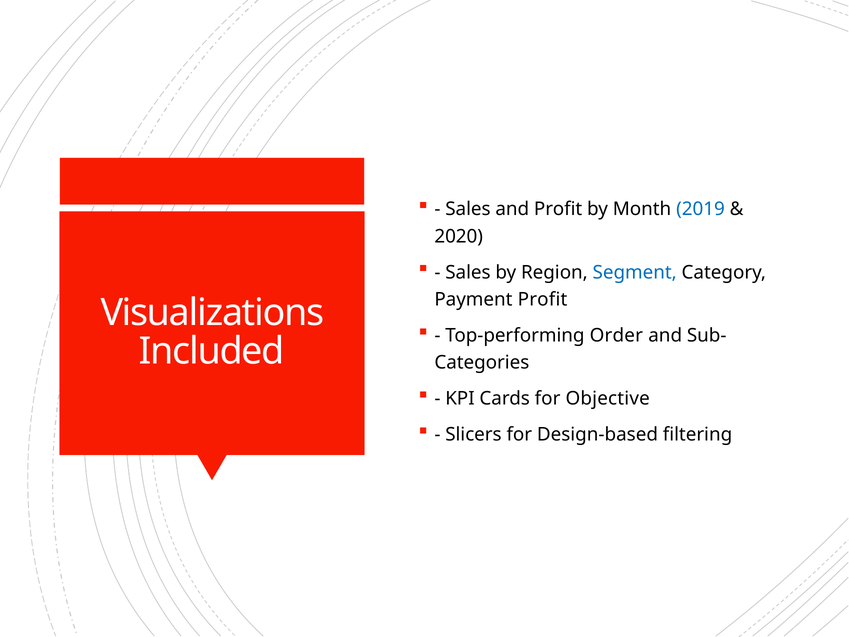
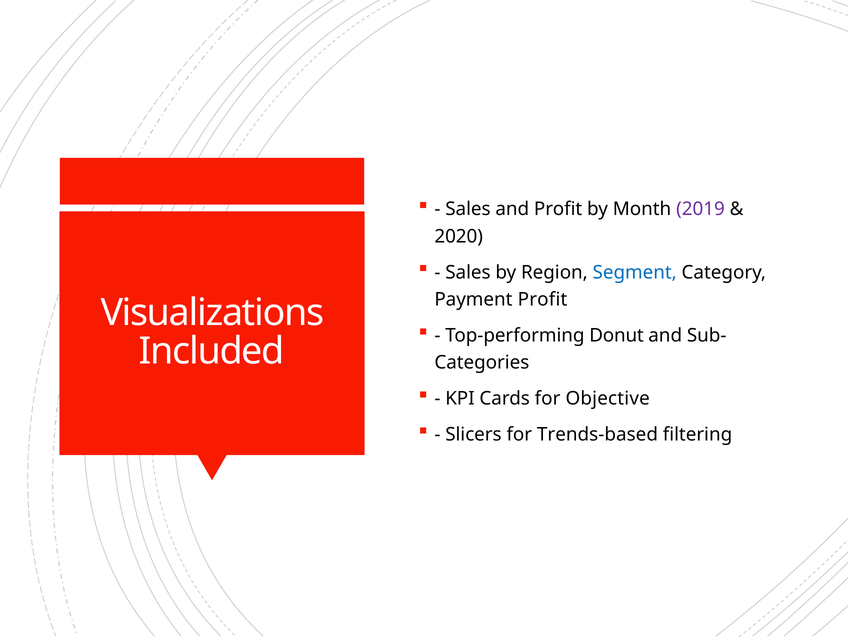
2019 colour: blue -> purple (700, 209)
Order: Order -> Donut (617, 335)
Design-based: Design-based -> Trends-based (597, 434)
